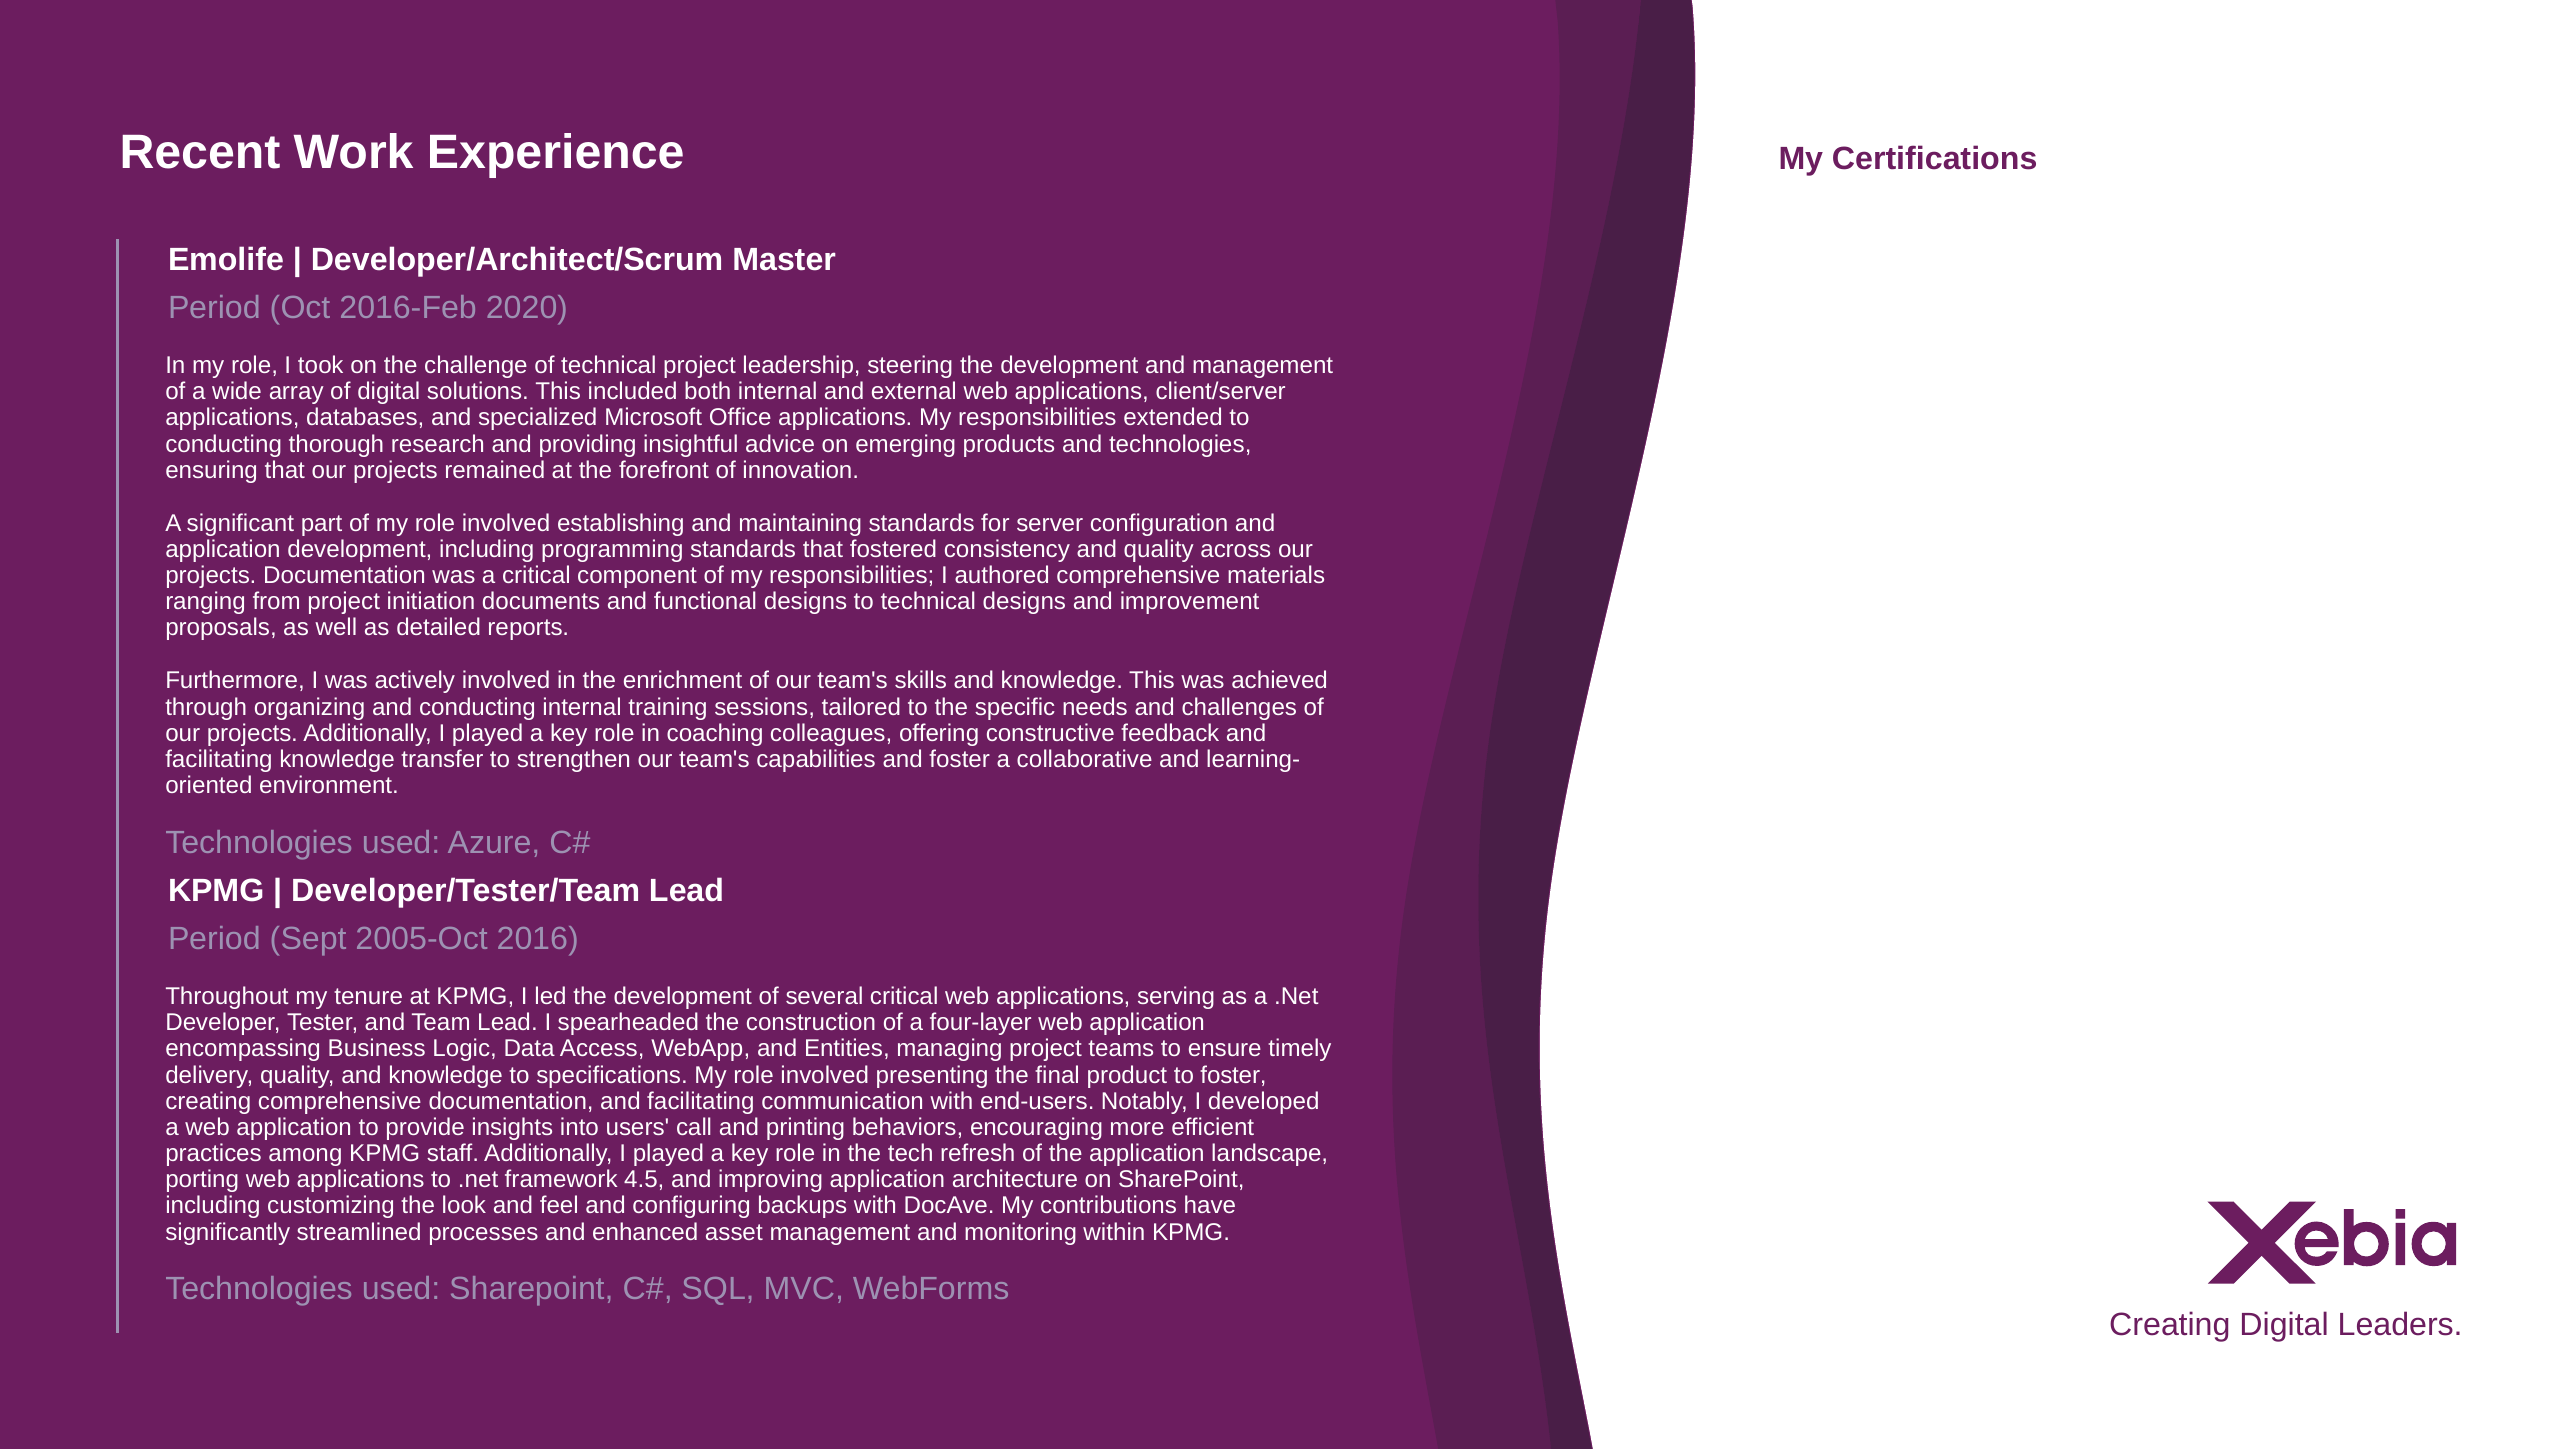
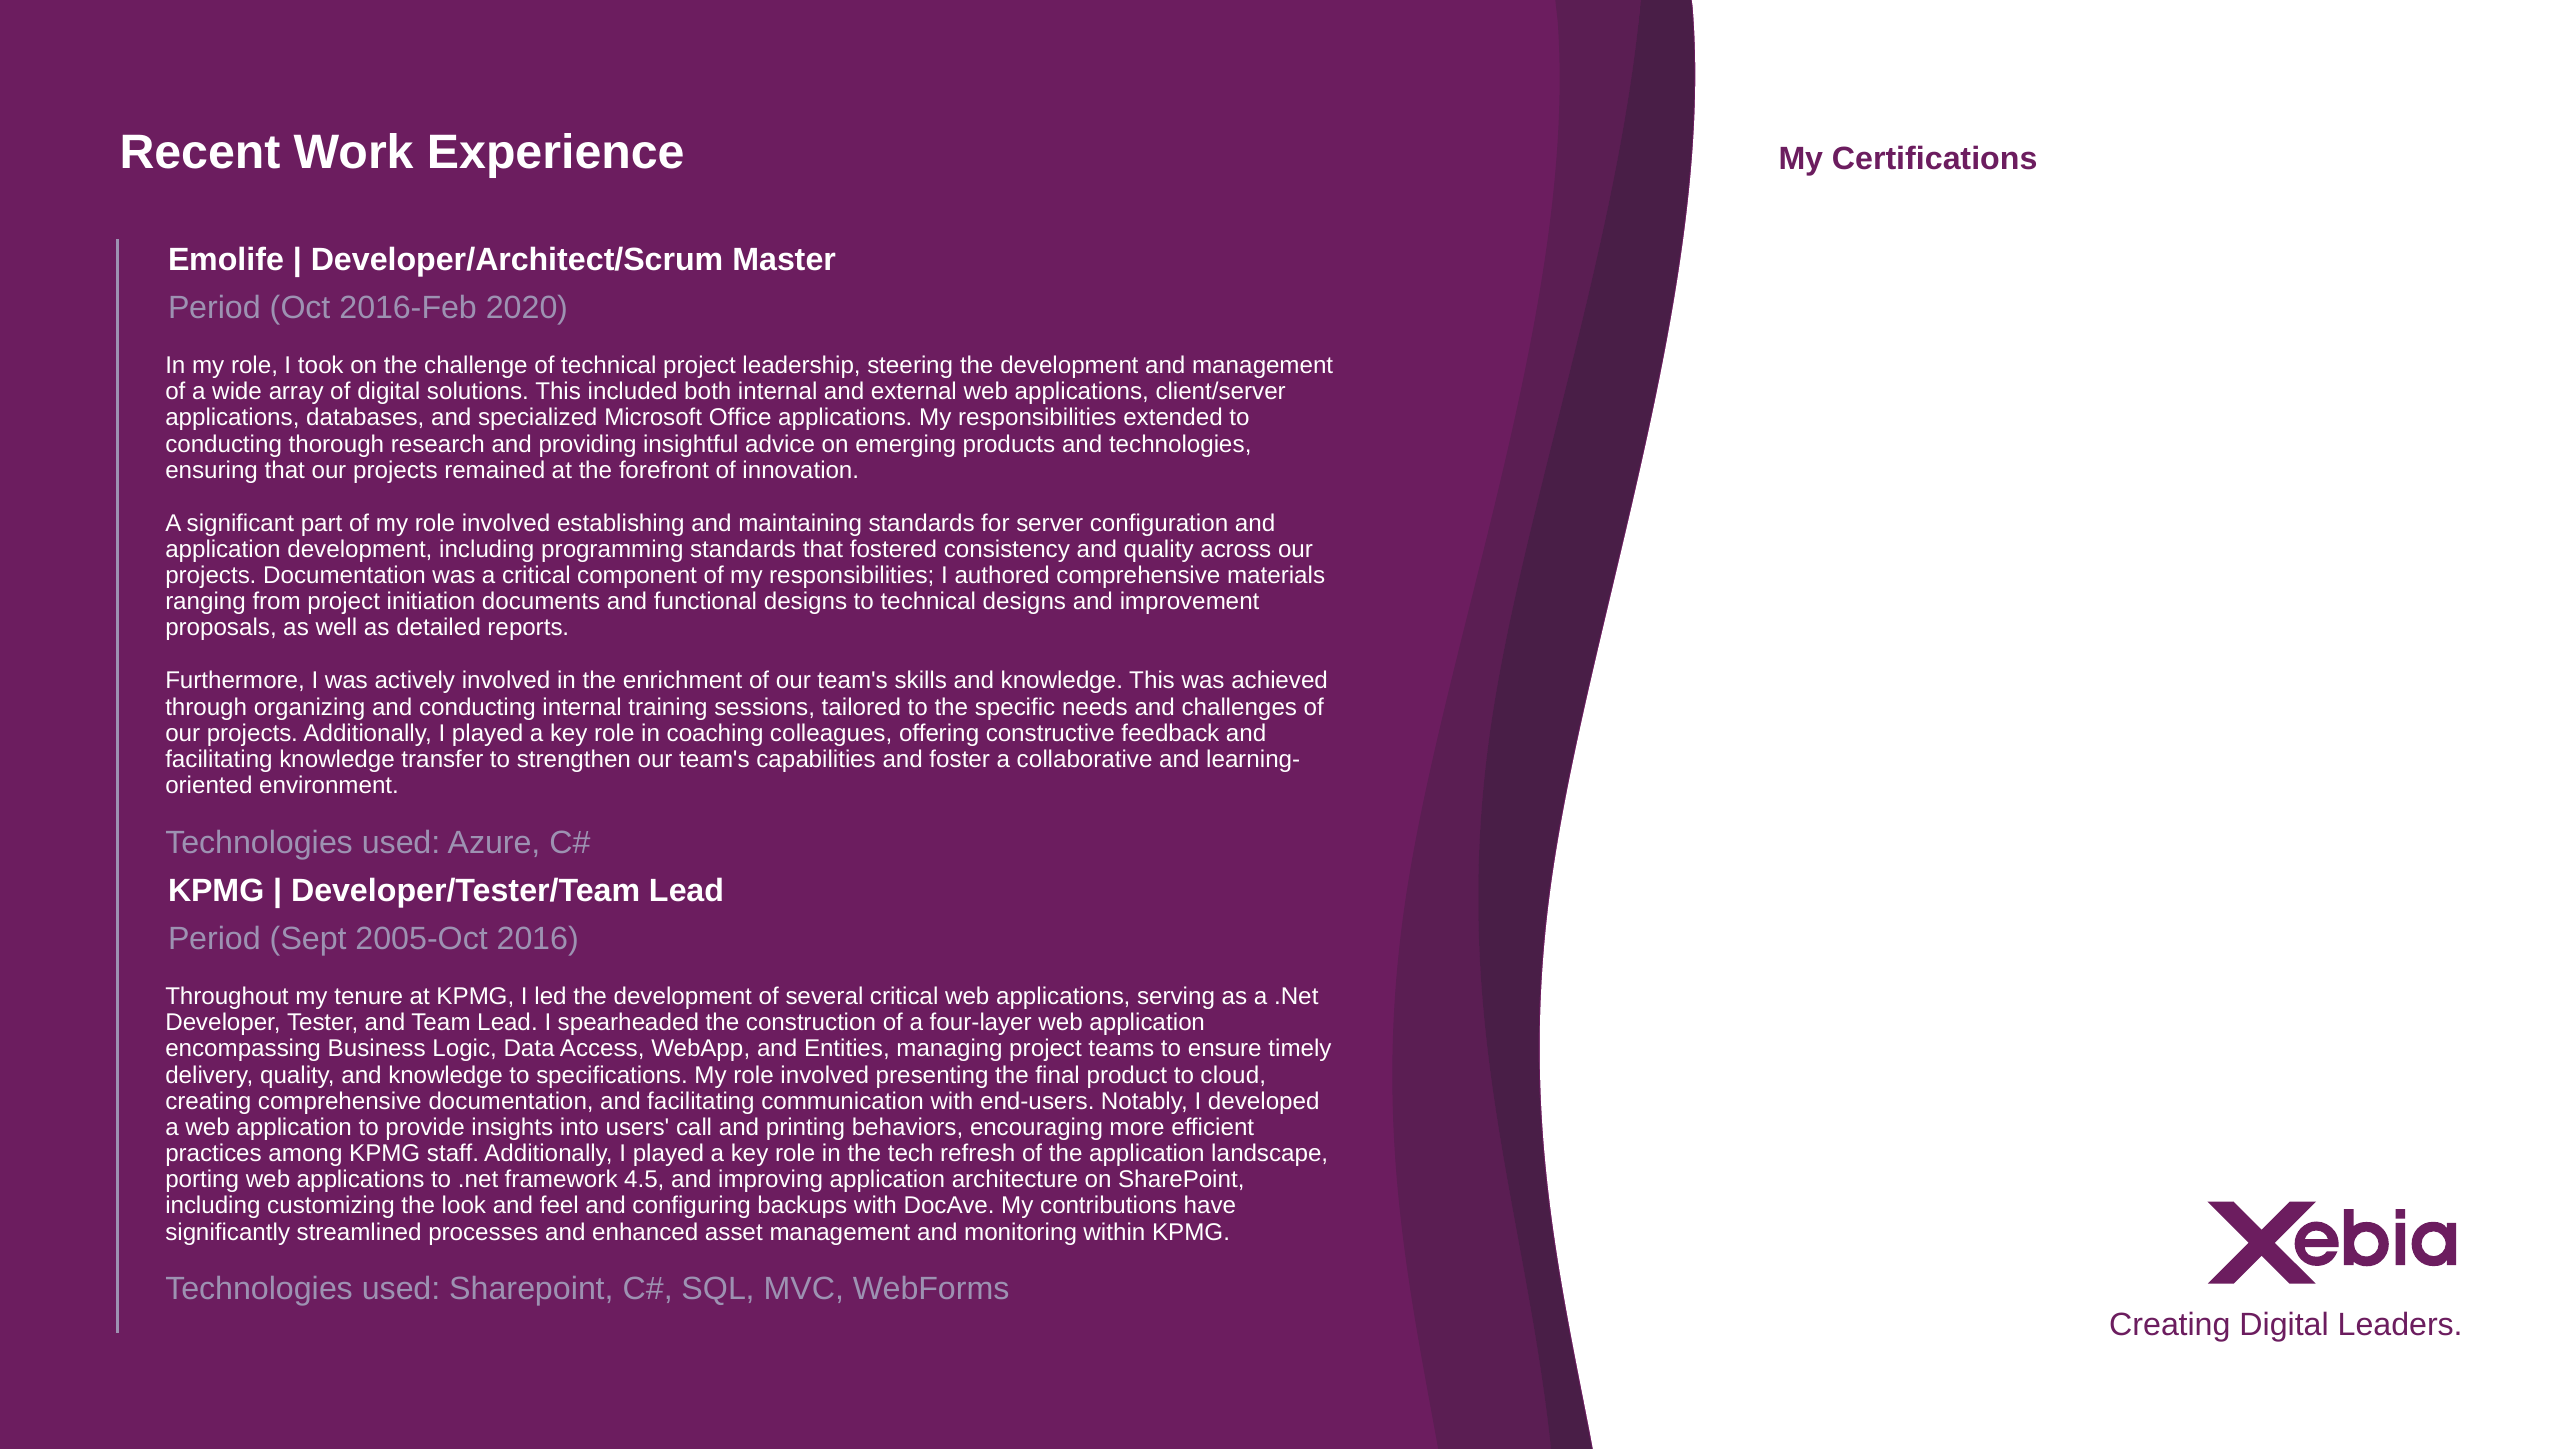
to foster: foster -> cloud (1233, 1075)
